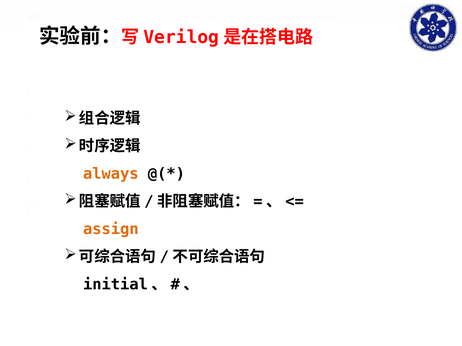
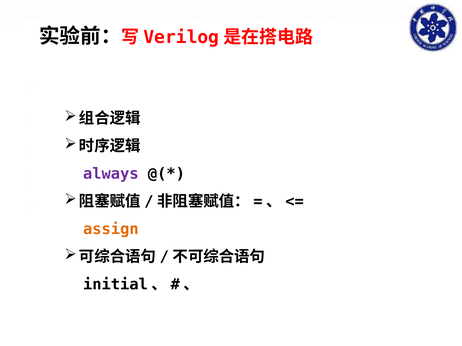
always colour: orange -> purple (111, 174)
